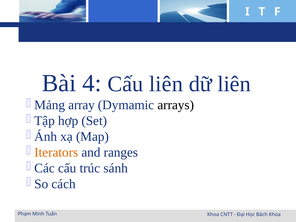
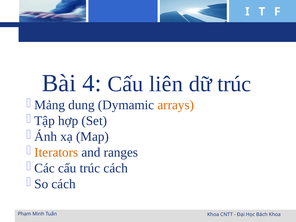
dữ liên: liên -> trúc (234, 84)
array: array -> dung (81, 105)
arrays colour: black -> orange (176, 105)
trúc sánh: sánh -> cách (116, 168)
